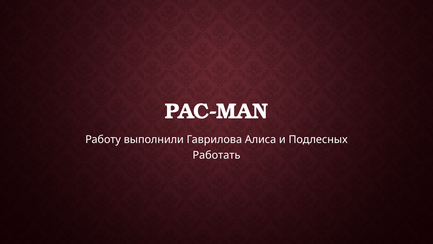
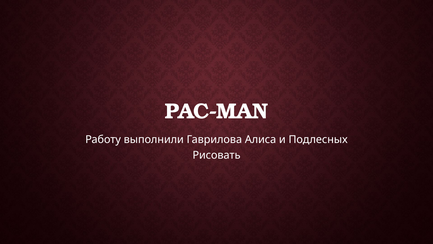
Работать: Работать -> Рисовать (216, 155)
